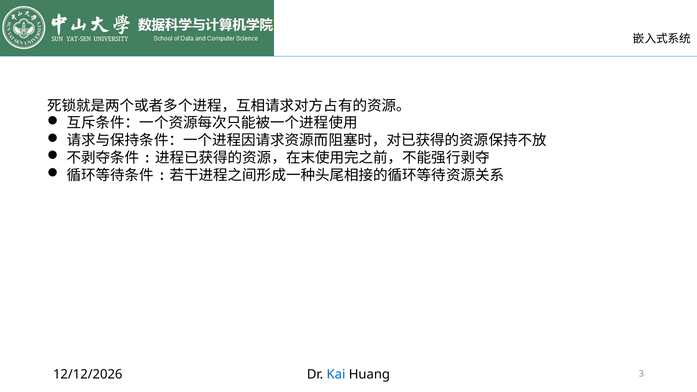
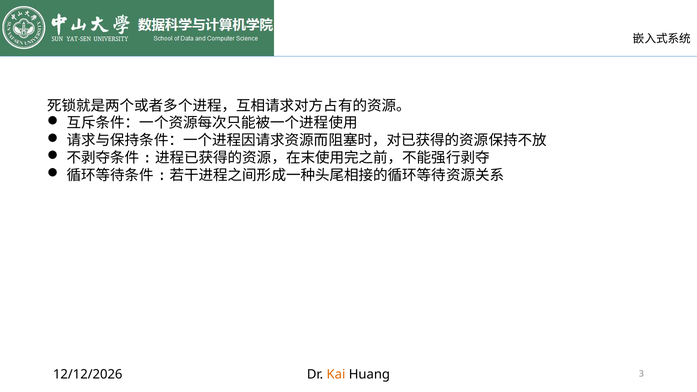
Kai colour: blue -> orange (336, 375)
